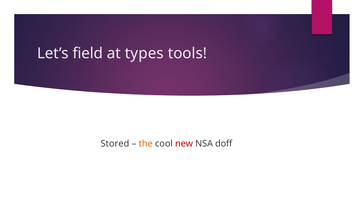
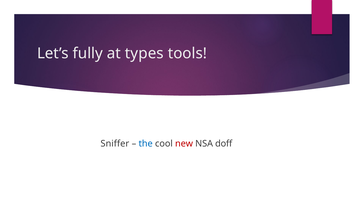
field: field -> fully (88, 53)
Stored: Stored -> Sniffer (115, 143)
the colour: orange -> blue (146, 143)
